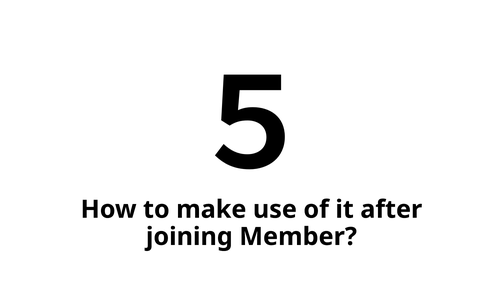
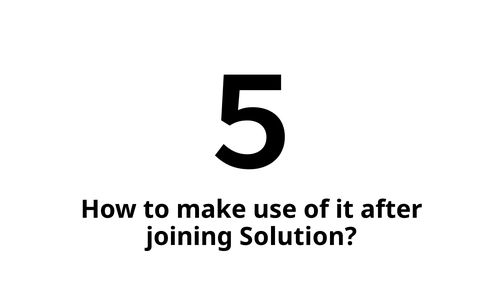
Member: Member -> Solution (298, 237)
